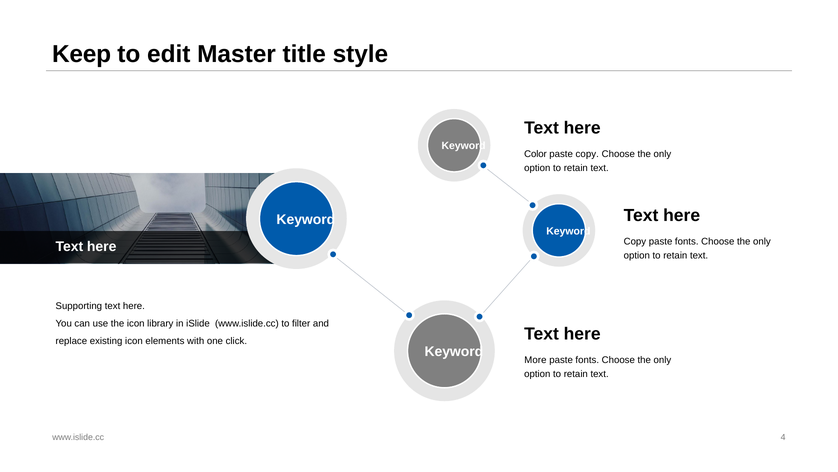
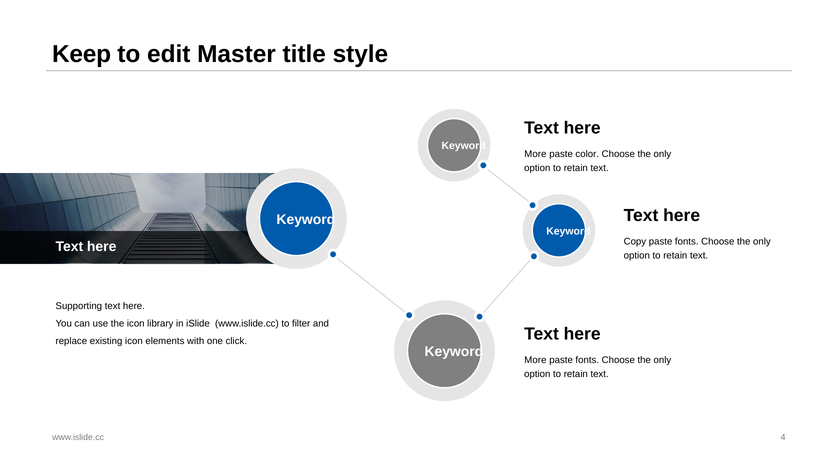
Color: Color -> More (535, 154)
paste copy: copy -> color (587, 154)
